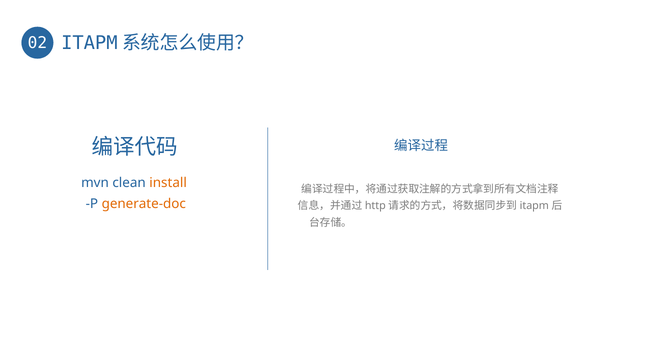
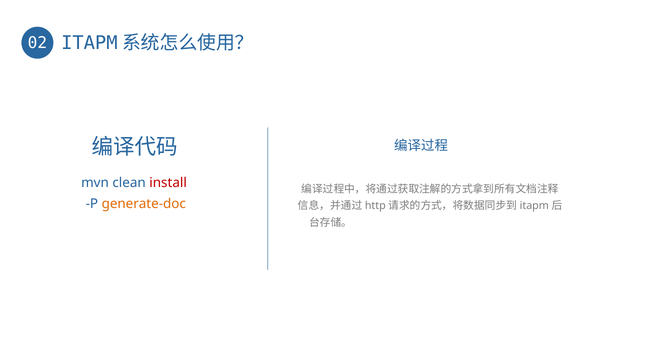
install colour: orange -> red (168, 183)
